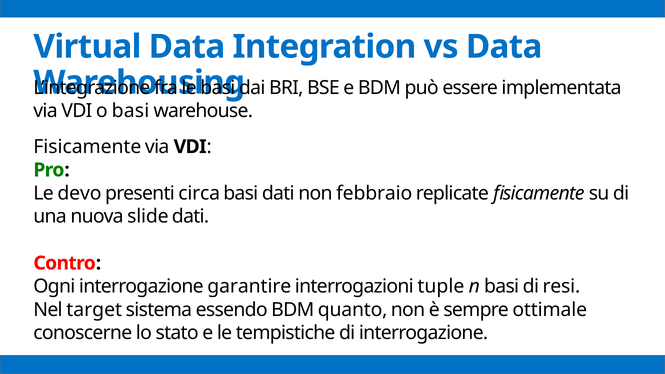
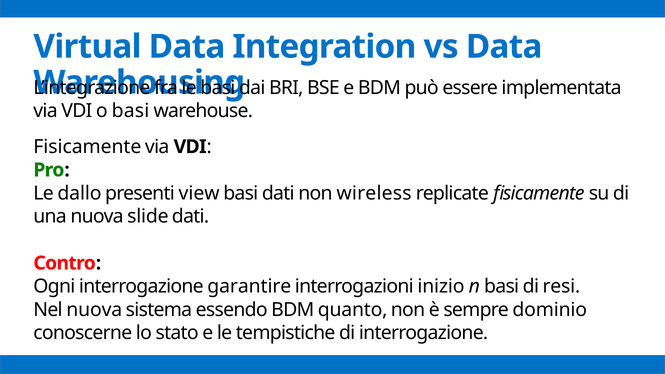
devo: devo -> dallo (79, 193)
circa: circa -> view (199, 193)
febbraio: febbraio -> wireless (374, 193)
tuple: tuple -> inizio (441, 286)
Nel target: target -> nuova (94, 310)
ottimale: ottimale -> dominio (550, 310)
